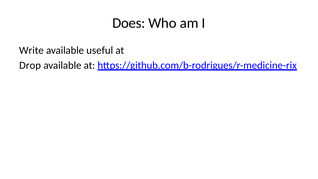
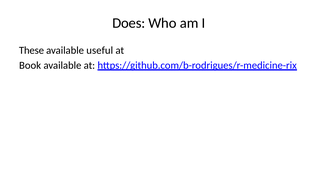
Write: Write -> These (31, 50)
Drop: Drop -> Book (30, 65)
